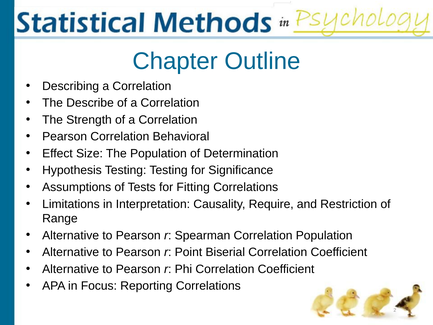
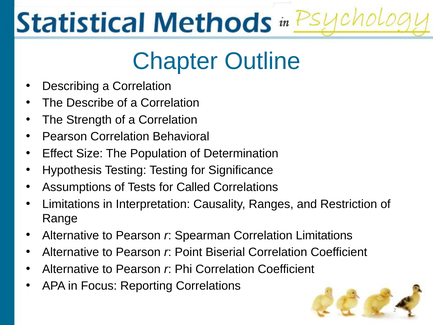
Fitting: Fitting -> Called (193, 187)
Require: Require -> Ranges (271, 204)
Correlation Population: Population -> Limitations (324, 235)
